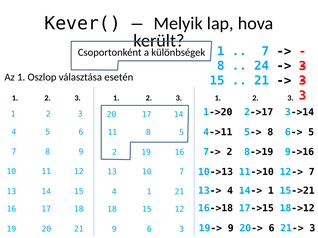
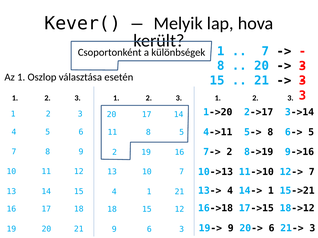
24: 24 -> 20 (262, 66)
